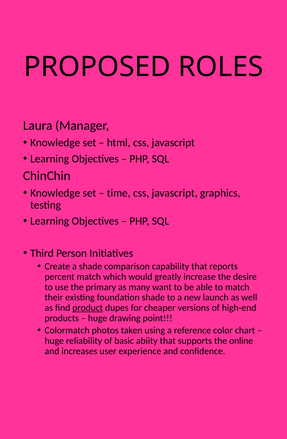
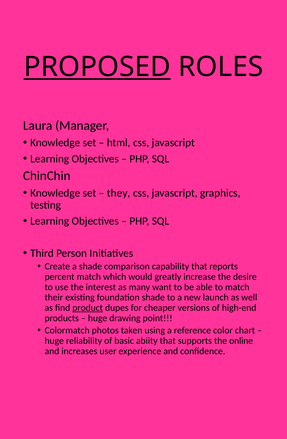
PROPOSED underline: none -> present (97, 67)
time: time -> they (119, 193)
primary: primary -> interest (101, 287)
